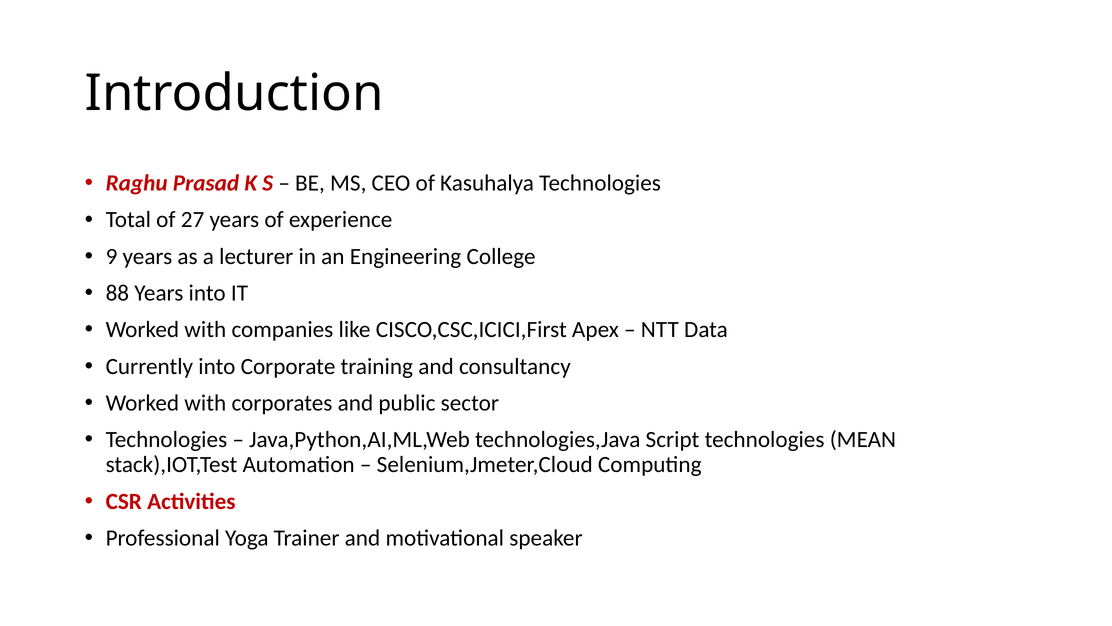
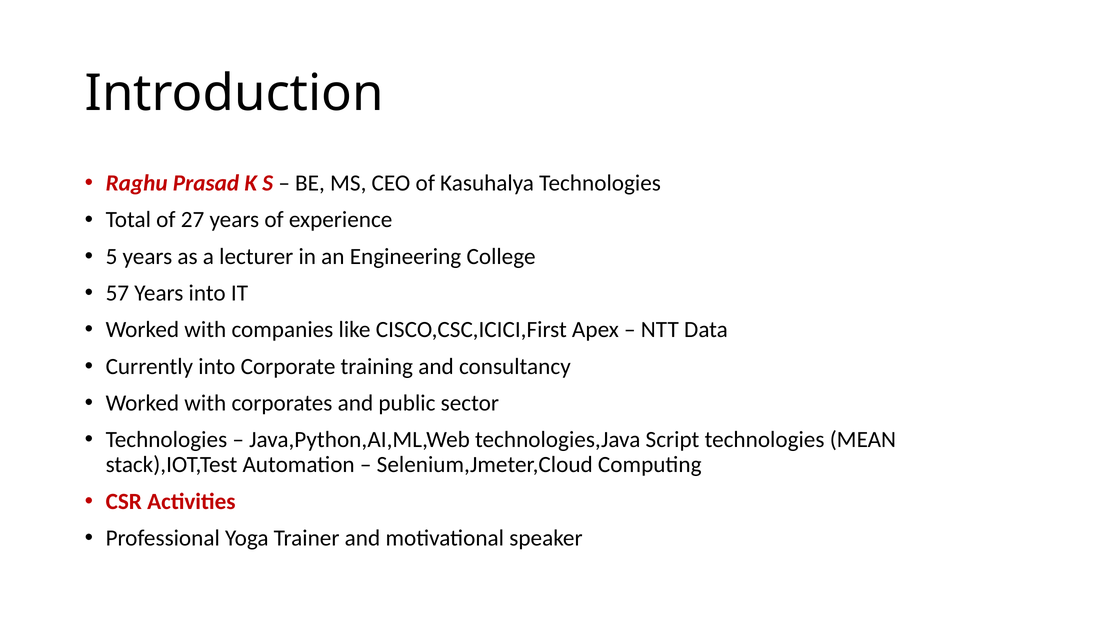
9: 9 -> 5 (111, 256)
88: 88 -> 57 (117, 293)
